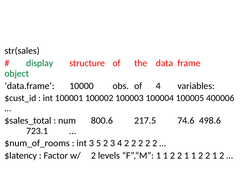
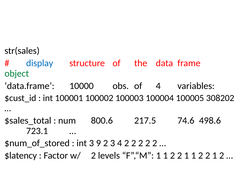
display colour: green -> blue (40, 63)
400006: 400006 -> 308202 (220, 98)
$num_of_rooms: $num_of_rooms -> $num_of_stored (37, 143)
5: 5 -> 9 (99, 143)
